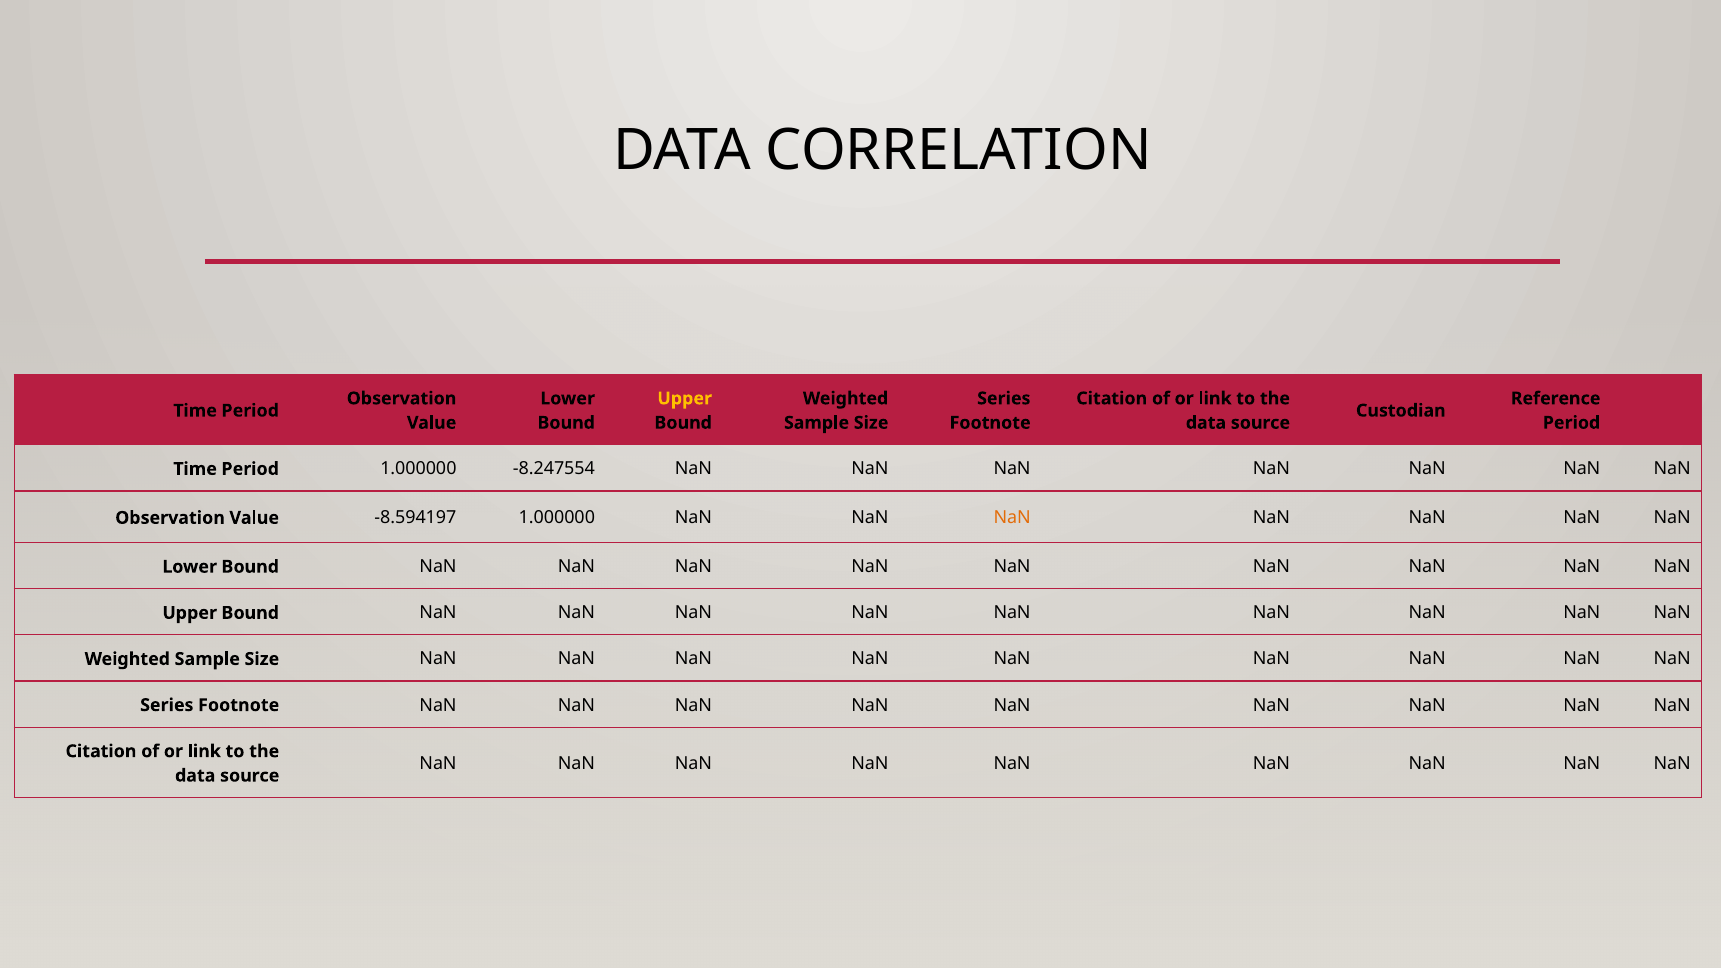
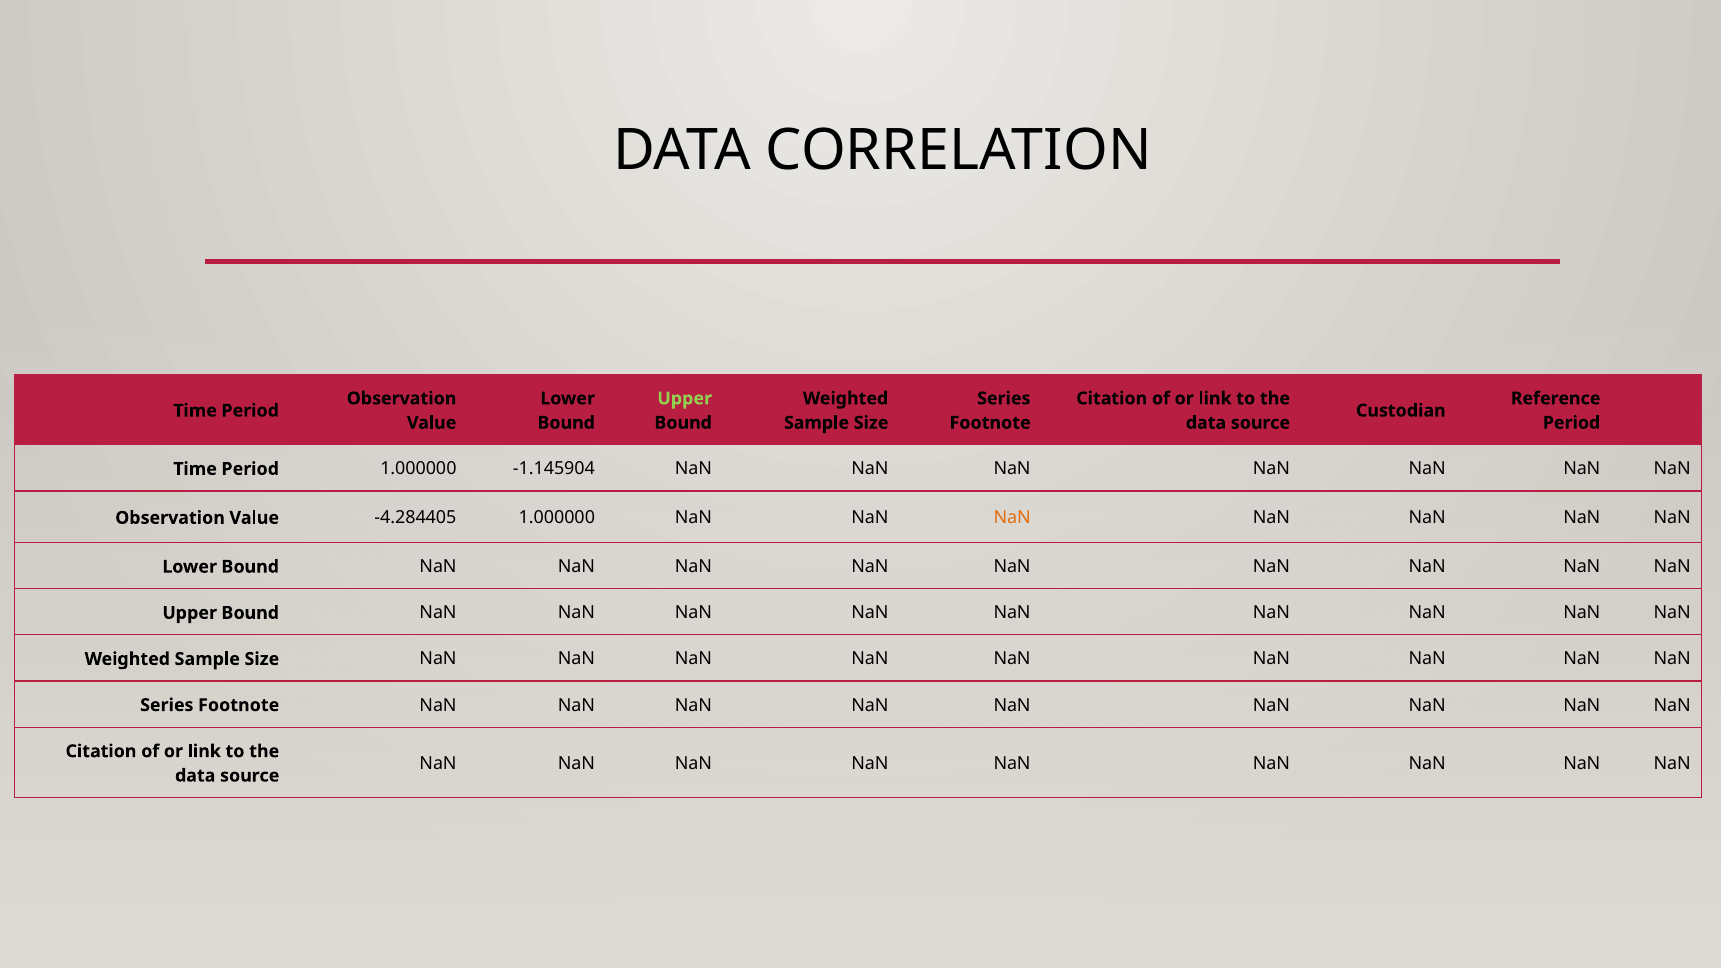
Upper colour: yellow -> light green (685, 398)
-8.247554: -8.247554 -> -1.145904 (554, 469)
-8.594197: -8.594197 -> -4.284405 (415, 518)
